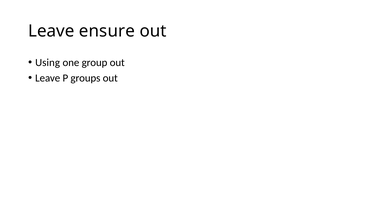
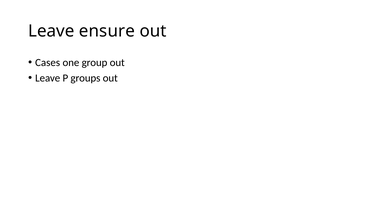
Using: Using -> Cases (48, 63)
